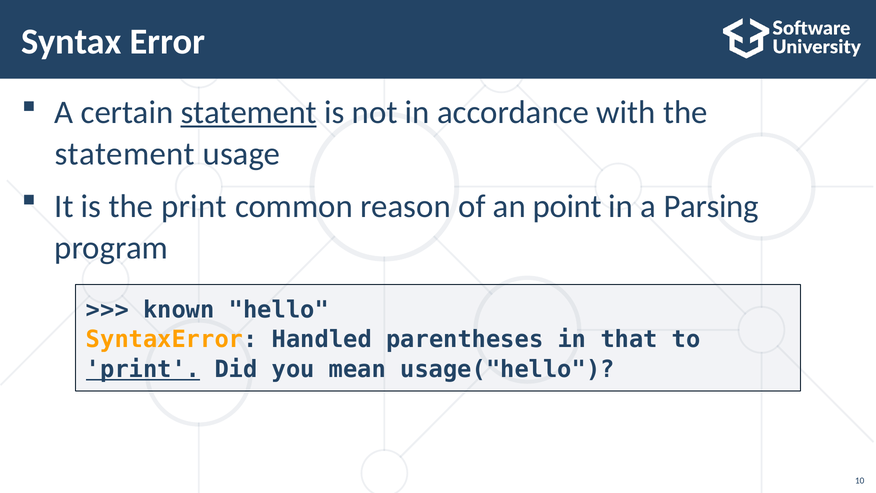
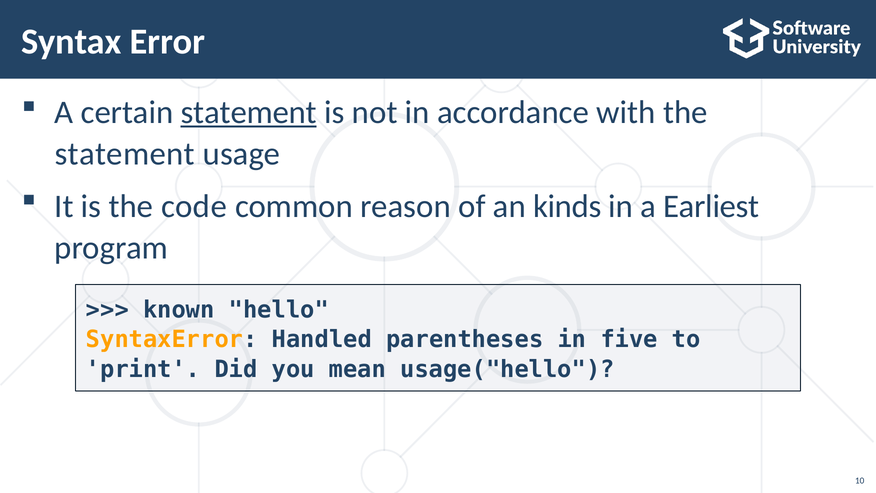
the print: print -> code (194, 206)
point: point -> kinds (567, 206)
Parsing: Parsing -> Earliest (711, 206)
that: that -> five (629, 339)
print underline: present -> none (143, 369)
